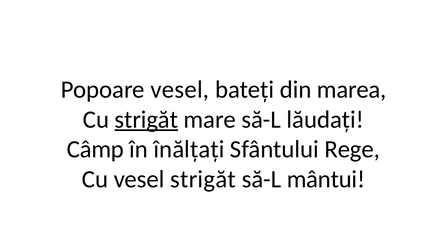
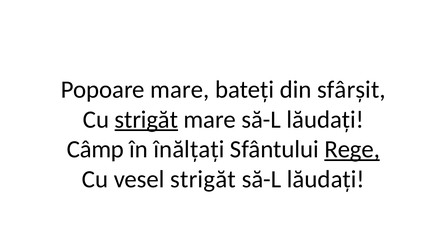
Popoare vesel: vesel -> mare (180, 89)
marea: marea -> sfârșit (351, 89)
Rege underline: none -> present (352, 149)
mântui: mântui -> lăudați (326, 179)
